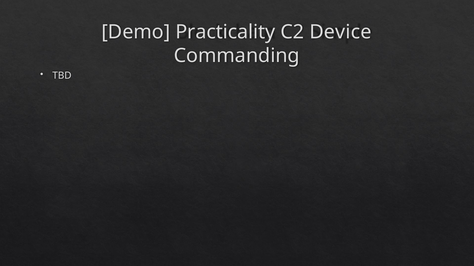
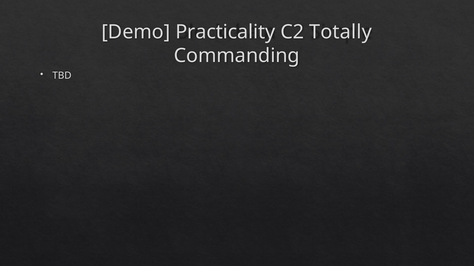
Device: Device -> Totally (341, 32)
